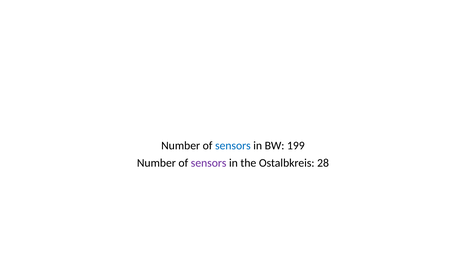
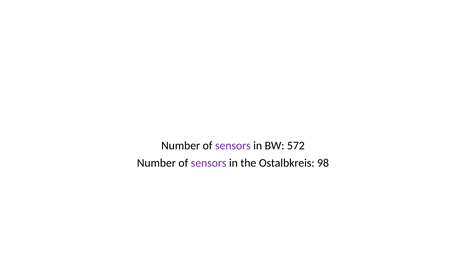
sensors colour: blue -> purple (233, 146)
199: 199 -> 572 (296, 146)
28: 28 -> 98 (323, 163)
